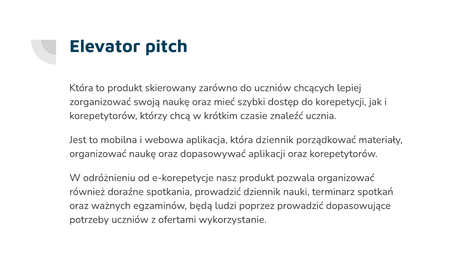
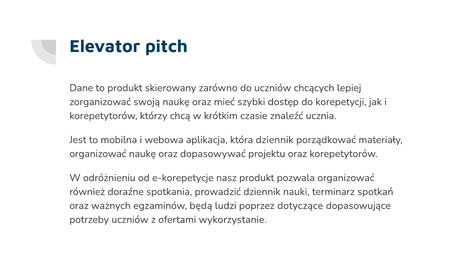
Która: Która -> Dane (81, 88)
aplikacji: aplikacji -> projektu (267, 154)
poprzez prowadzić: prowadzić -> dotyczące (300, 206)
